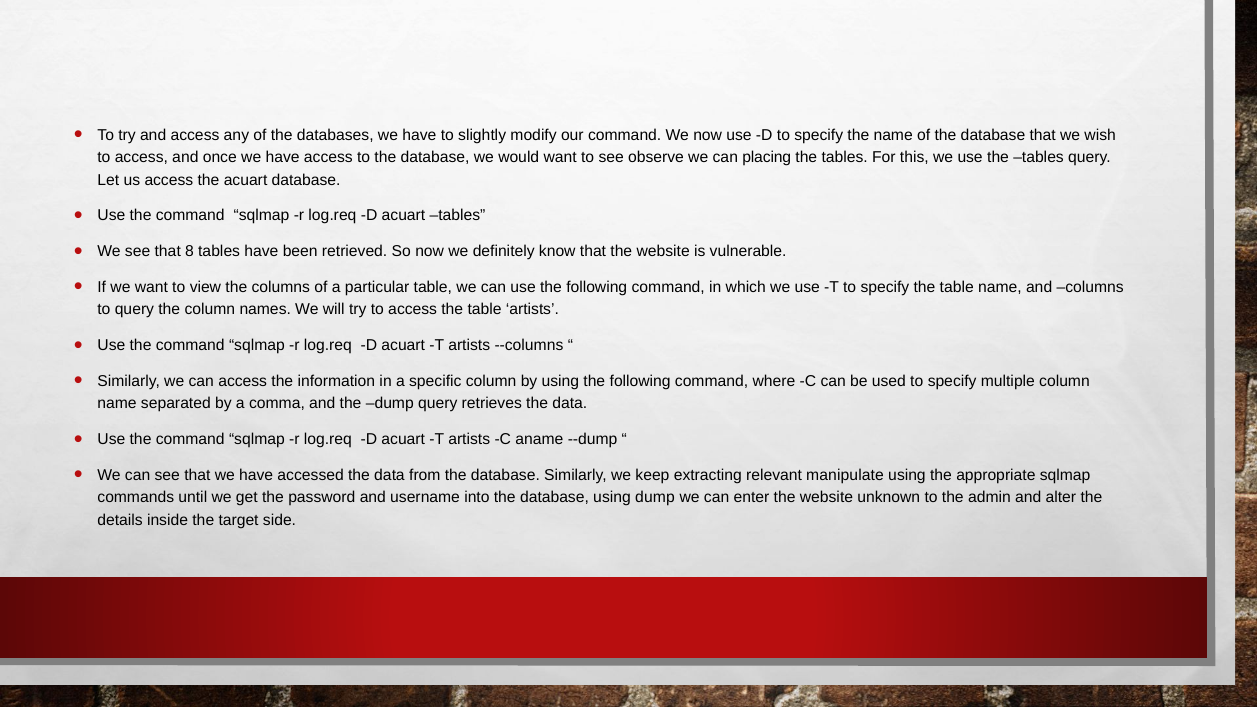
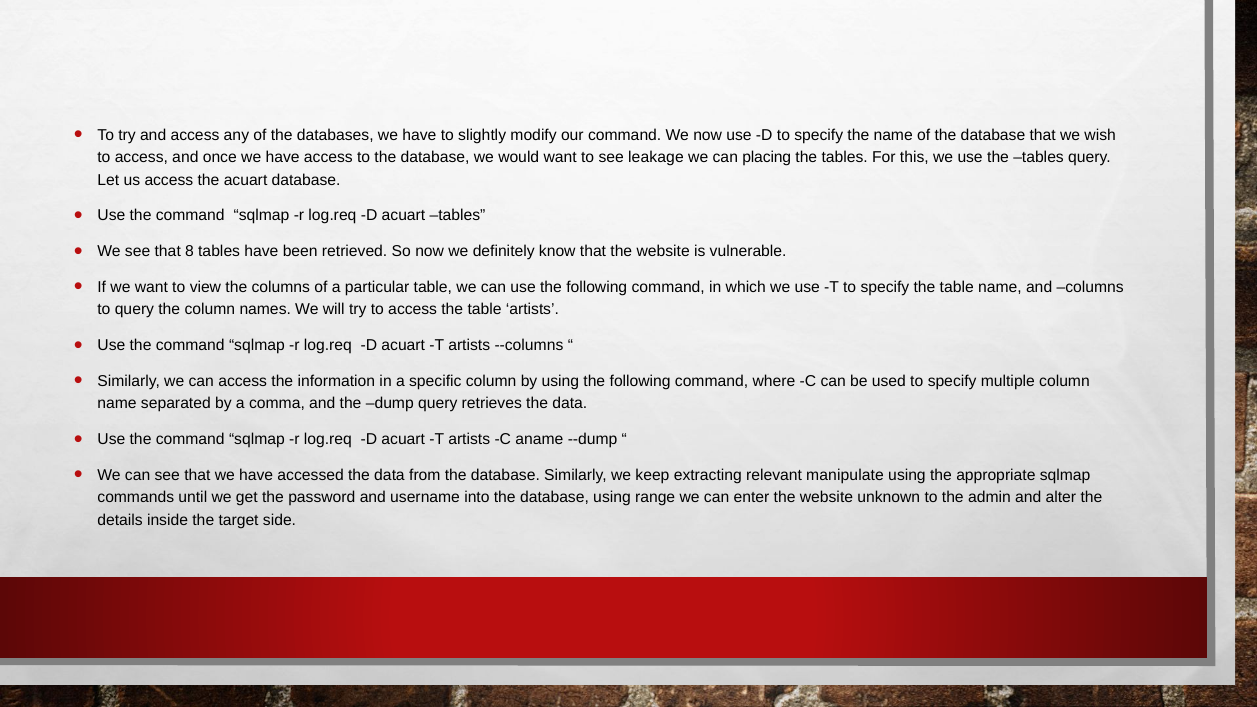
observe: observe -> leakage (656, 157)
using dump: dump -> range (655, 498)
